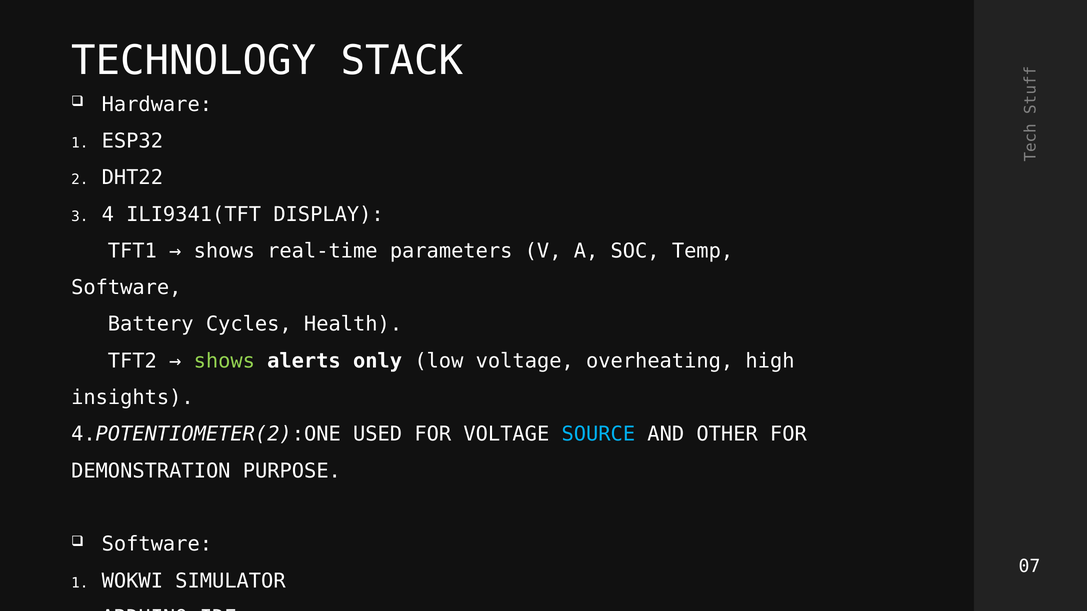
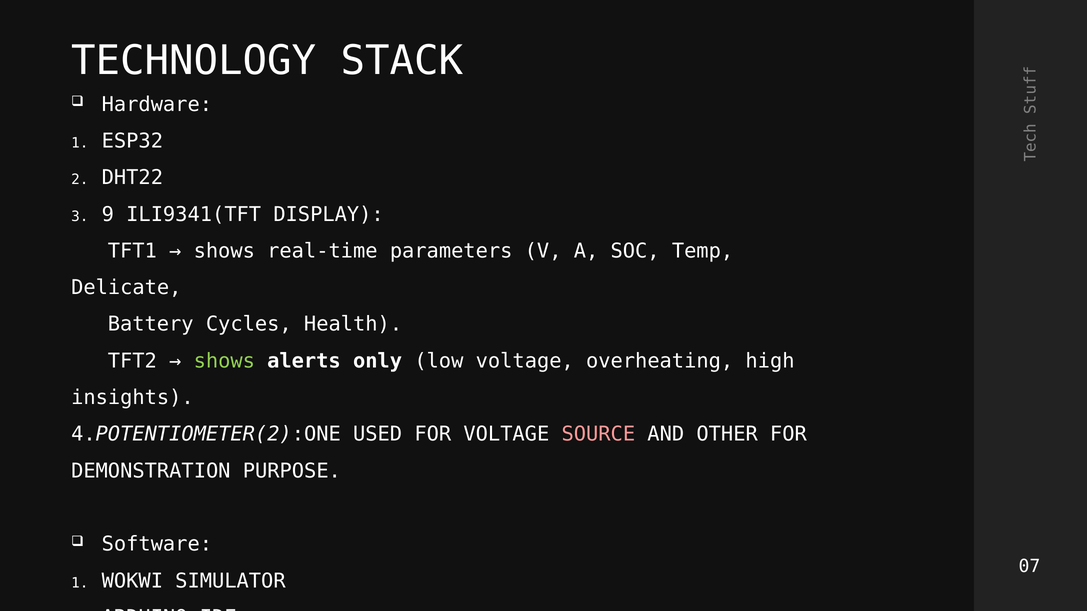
4: 4 -> 9 (108, 214)
Software: Software -> Delicate (126, 288)
SOURCE colour: light blue -> pink (598, 435)
